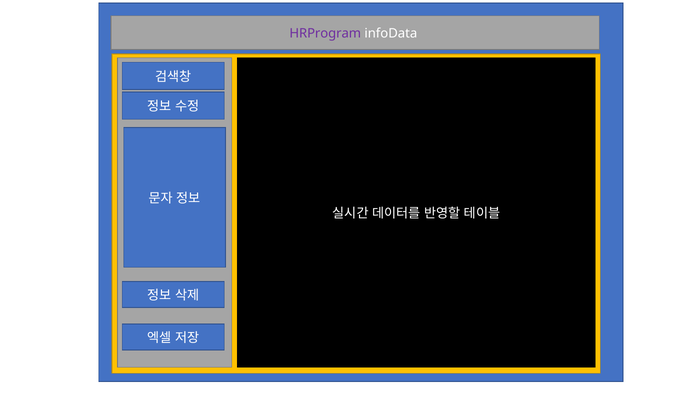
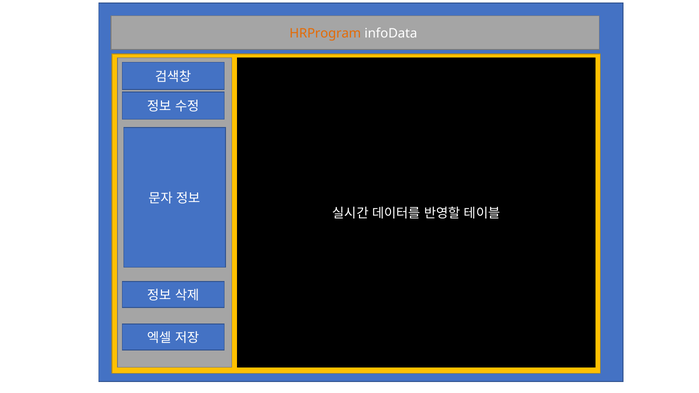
HRProgram colour: purple -> orange (325, 34)
